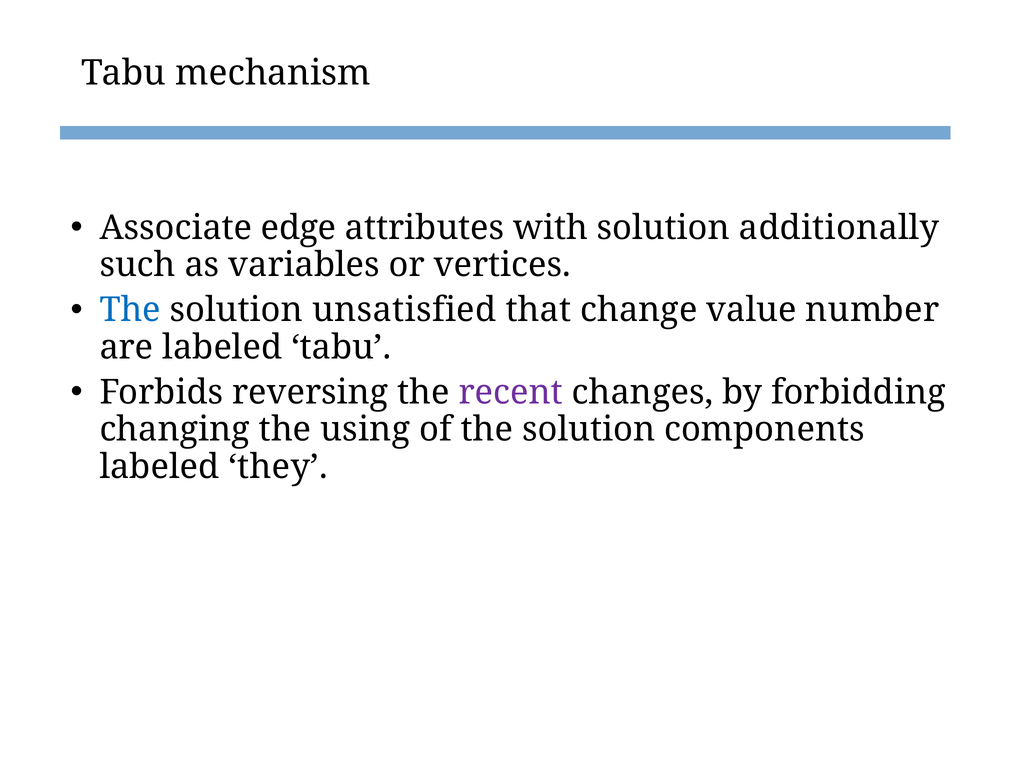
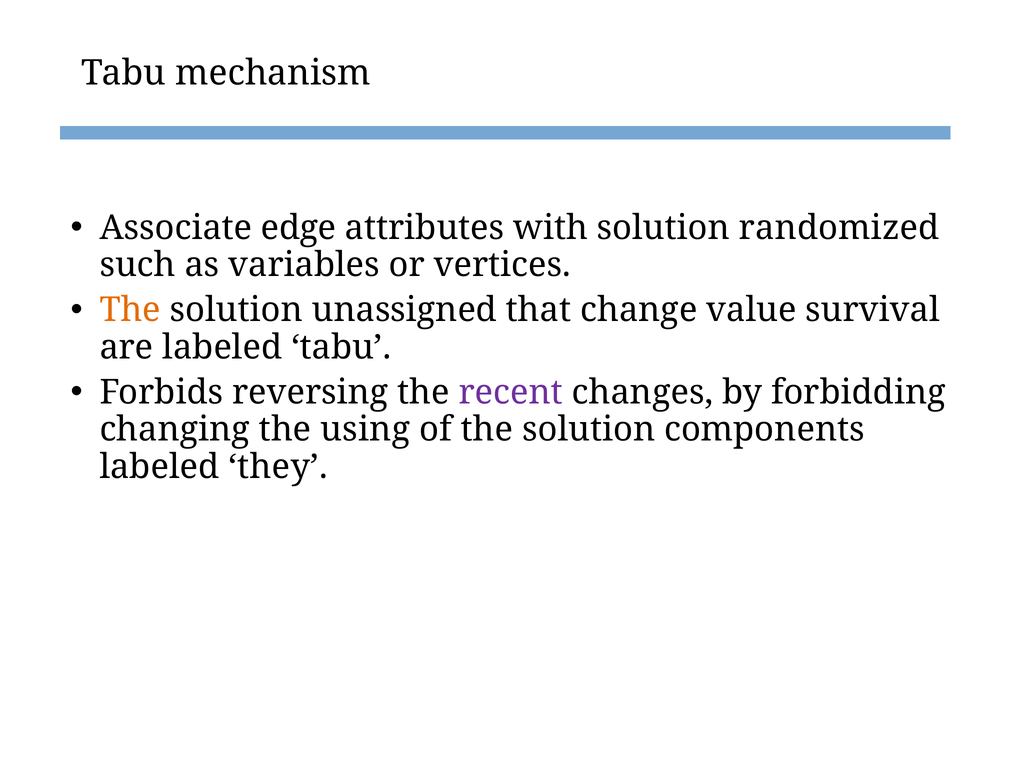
additionally: additionally -> randomized (839, 228)
The colour: blue -> orange (130, 310)
unsatisfied: unsatisfied -> unassigned (404, 310)
number: number -> survival (873, 310)
